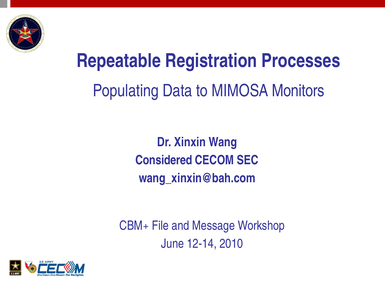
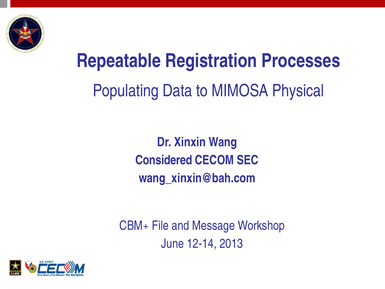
Monitors: Monitors -> Physical (298, 91)
2010: 2010 -> 2013 (231, 243)
